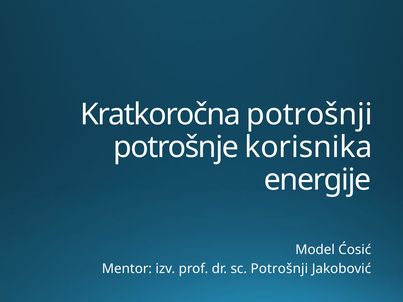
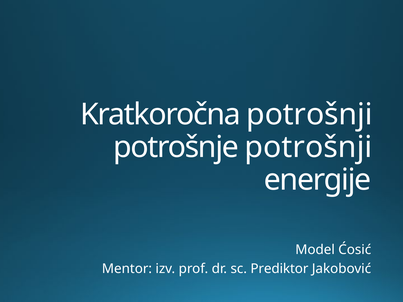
potrošnje korisnika: korisnika -> potrošnji (308, 147)
sc Potrošnji: Potrošnji -> Prediktor (279, 269)
